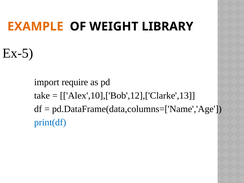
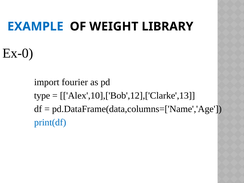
EXAMPLE colour: orange -> blue (35, 26)
Ex-5: Ex-5 -> Ex-0 (18, 53)
require: require -> fourier (75, 82)
take: take -> type (42, 96)
